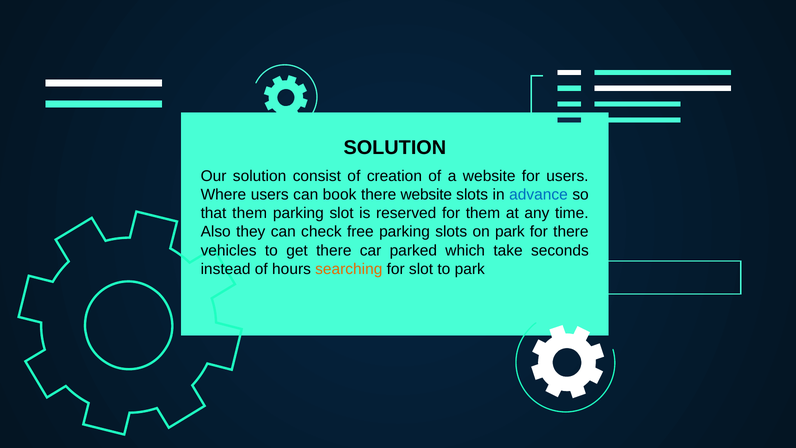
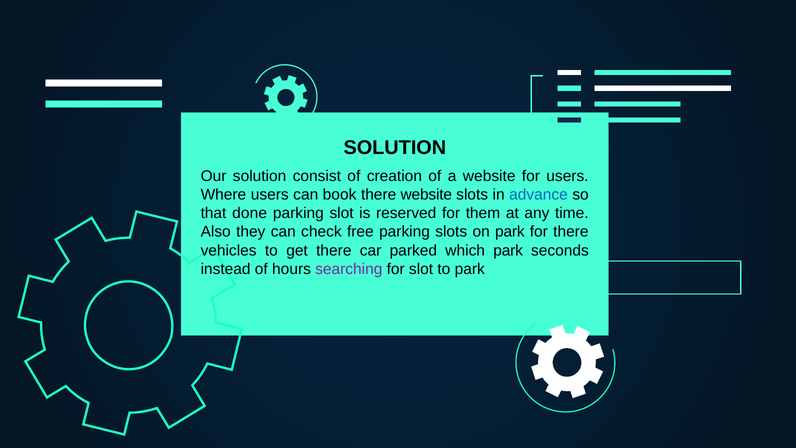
that them: them -> done (250, 213)
which take: take -> park (508, 250)
searching colour: orange -> purple (349, 269)
